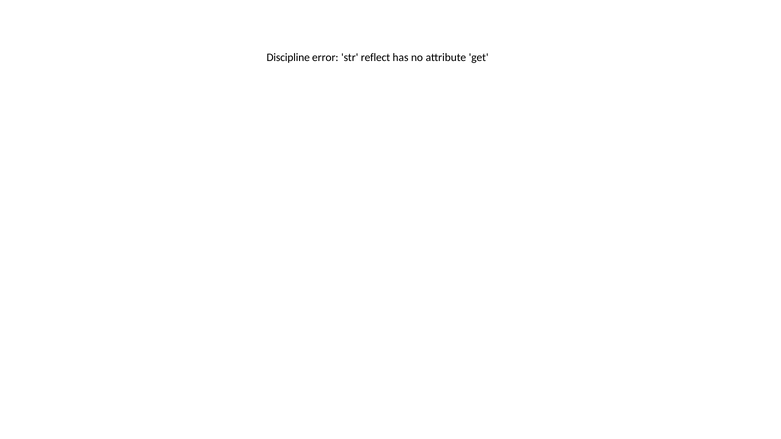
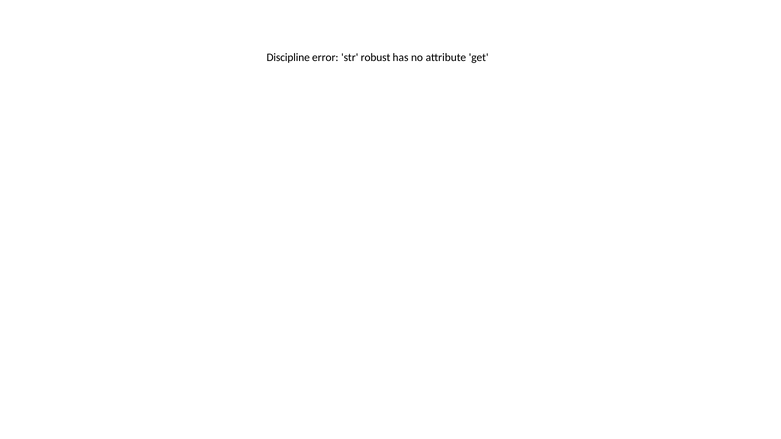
reflect: reflect -> robust (375, 57)
